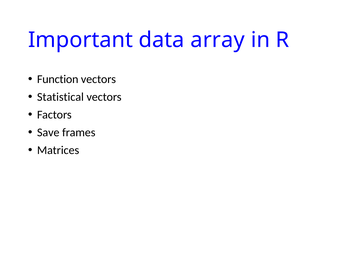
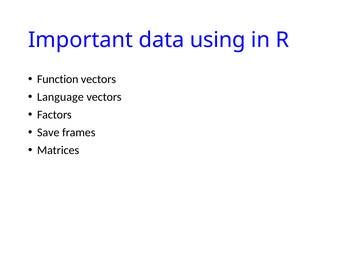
array: array -> using (218, 40)
Statistical: Statistical -> Language (60, 97)
